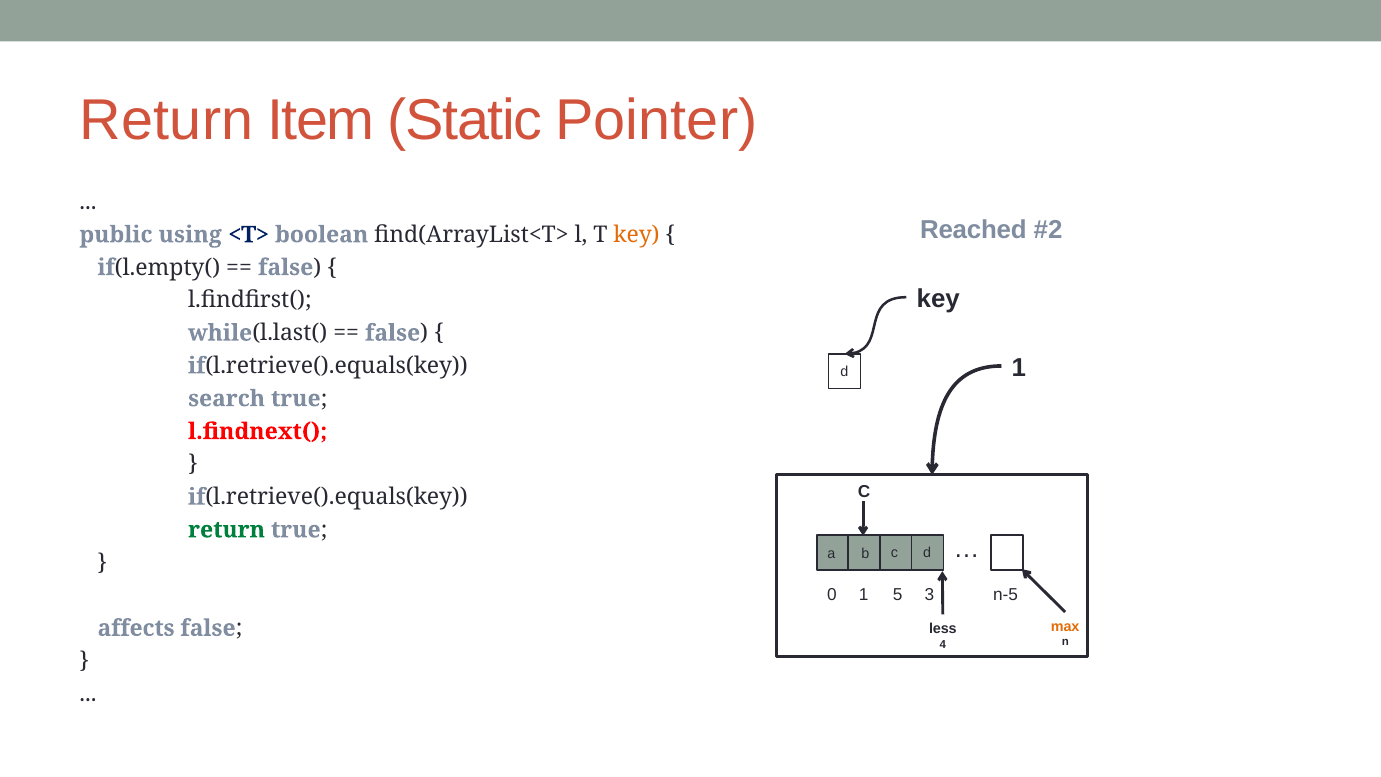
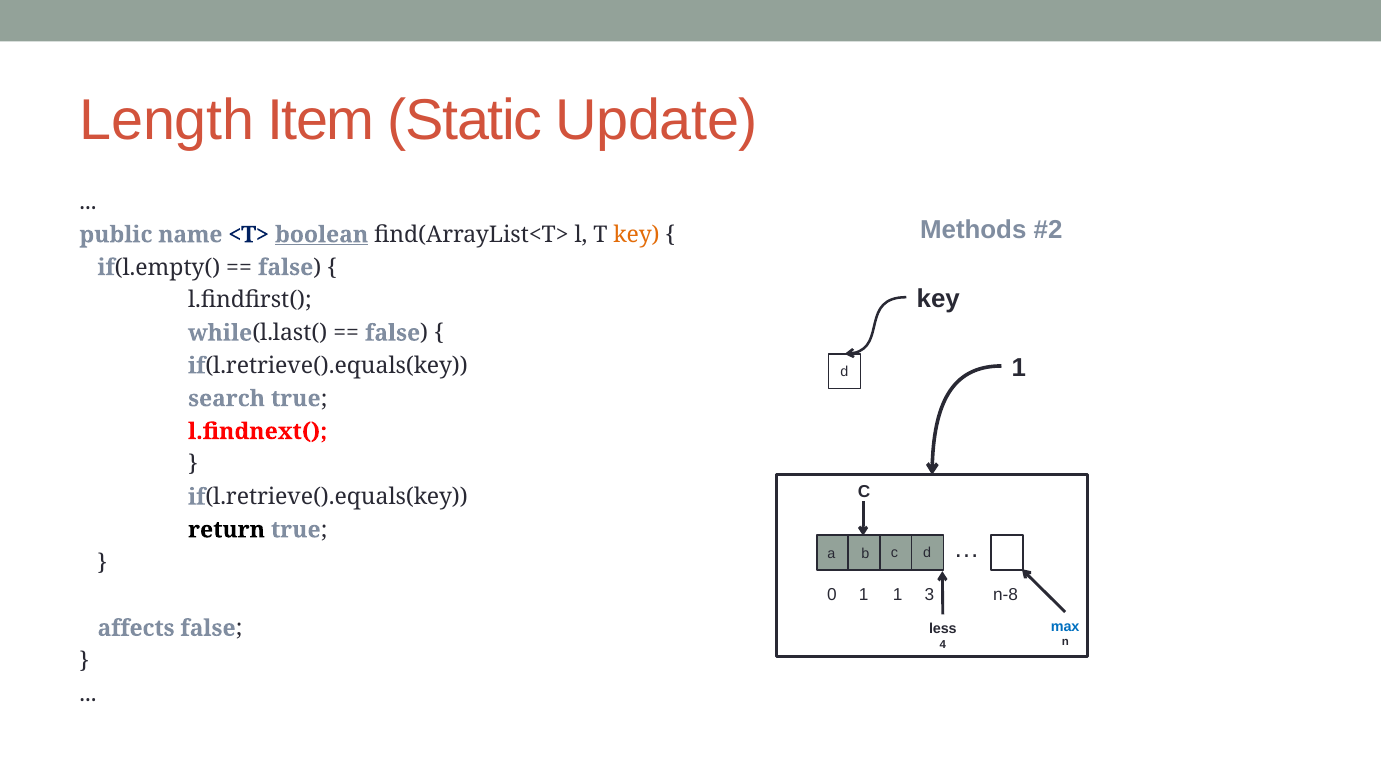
Return: Return -> Length (167, 121)
Pointer: Pointer -> Update (657, 121)
Reached: Reached -> Methods (973, 230)
using: using -> name (190, 235)
boolean underline: none -> present (322, 235)
return colour: green -> black (227, 530)
1 5: 5 -> 1 (898, 595)
n-5: n-5 -> n-8 (1005, 595)
max colour: orange -> blue (1065, 627)
